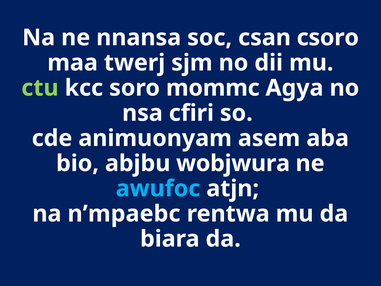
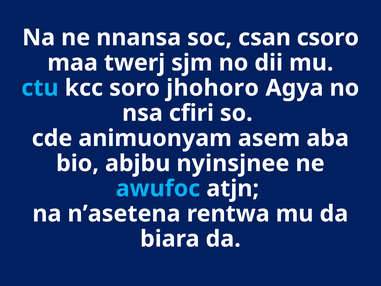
ctu colour: light green -> light blue (40, 88)
mommc: mommc -> jhohoro (213, 88)
wobjwura: wobjwura -> nyinsjnee (233, 163)
n’mpaebc: n’mpaebc -> n’asetena (124, 214)
